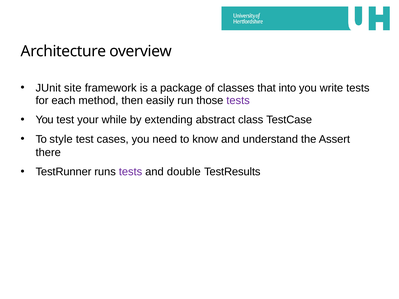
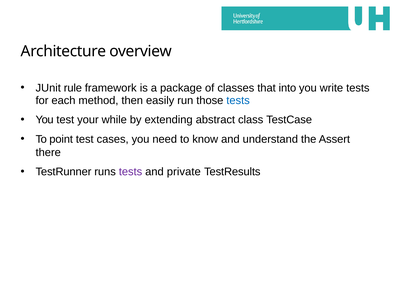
site: site -> rule (73, 88)
tests colour: purple -> blue (238, 100)
style: style -> point (61, 139)
double: double -> private (184, 172)
